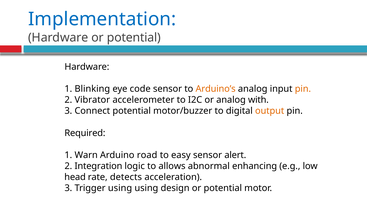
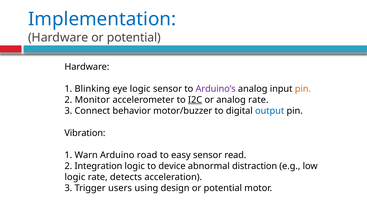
eye code: code -> logic (140, 89)
Arduino’s colour: orange -> purple (216, 89)
Vibrator: Vibrator -> Monitor (92, 100)
I2C underline: none -> present (195, 100)
analog with: with -> rate (258, 100)
Connect potential: potential -> behavior (132, 111)
output colour: orange -> blue (270, 111)
Required: Required -> Vibration (85, 133)
alert: alert -> read (235, 155)
allows: allows -> device (172, 166)
enhancing: enhancing -> distraction (255, 166)
head: head -> logic (75, 177)
Trigger using: using -> users (120, 188)
